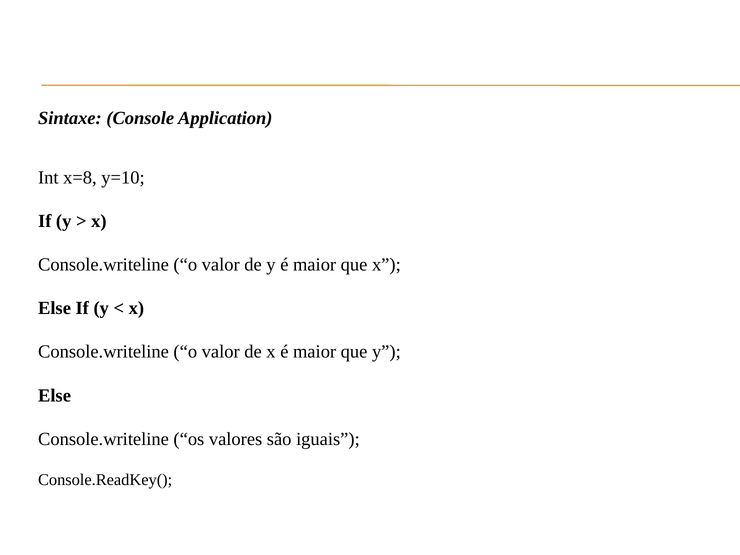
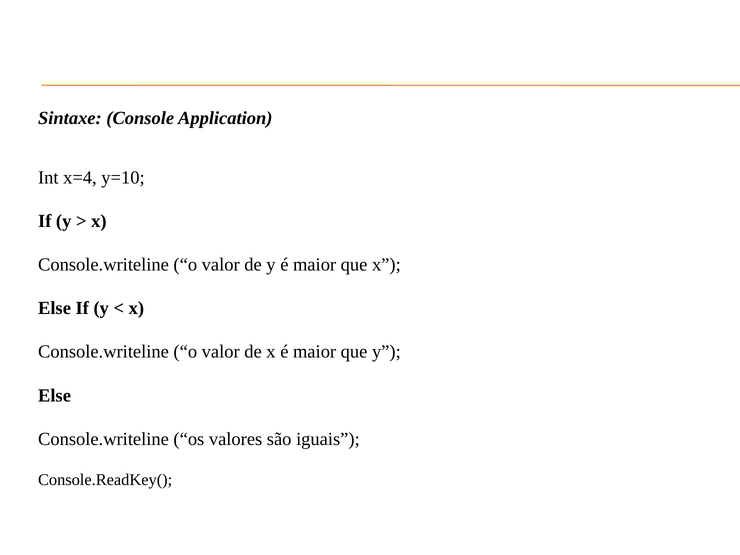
x=8: x=8 -> x=4 (80, 178)
